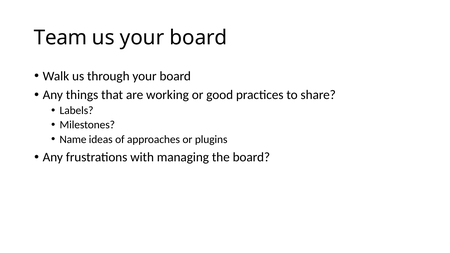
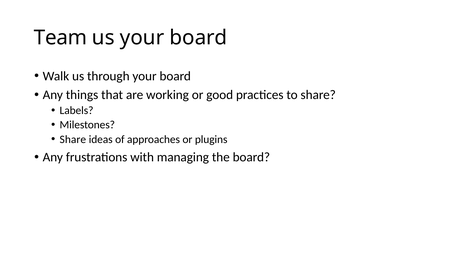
Name: Name -> Share (73, 139)
